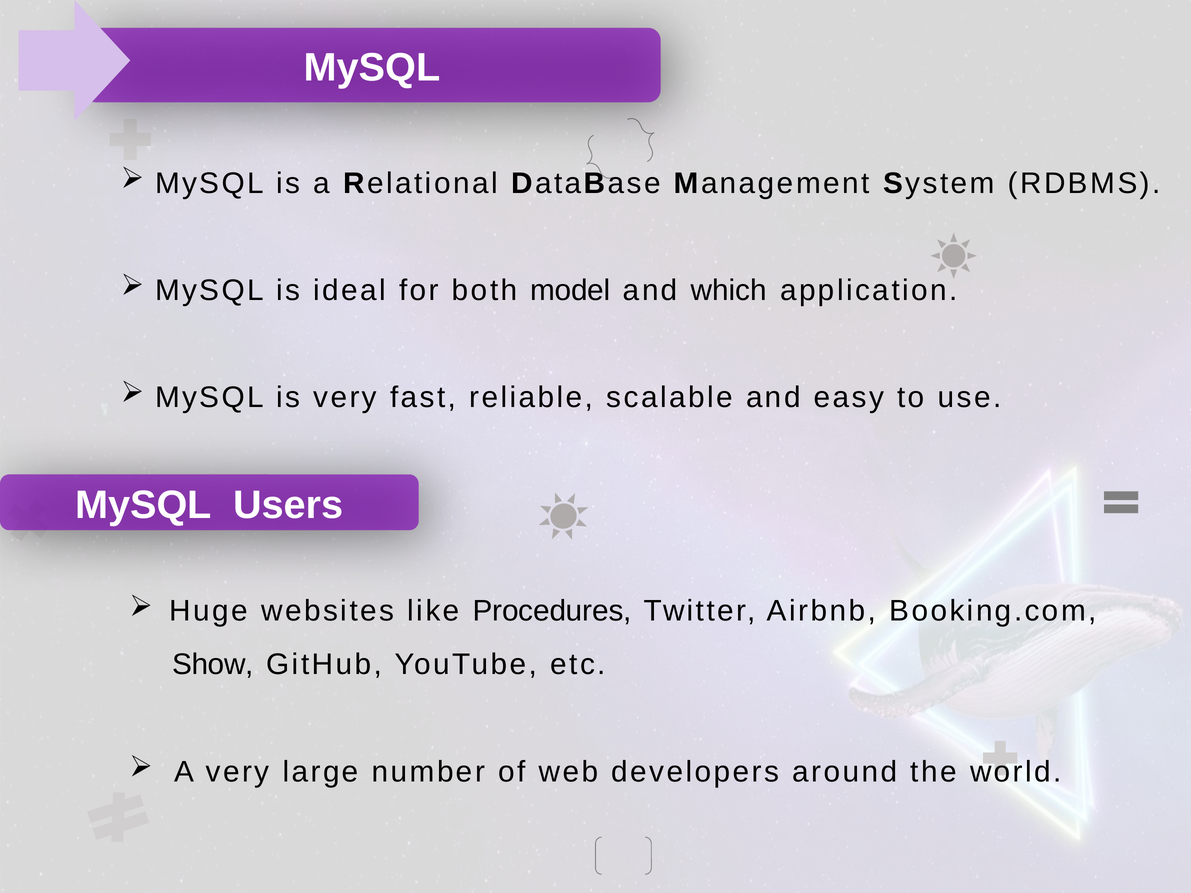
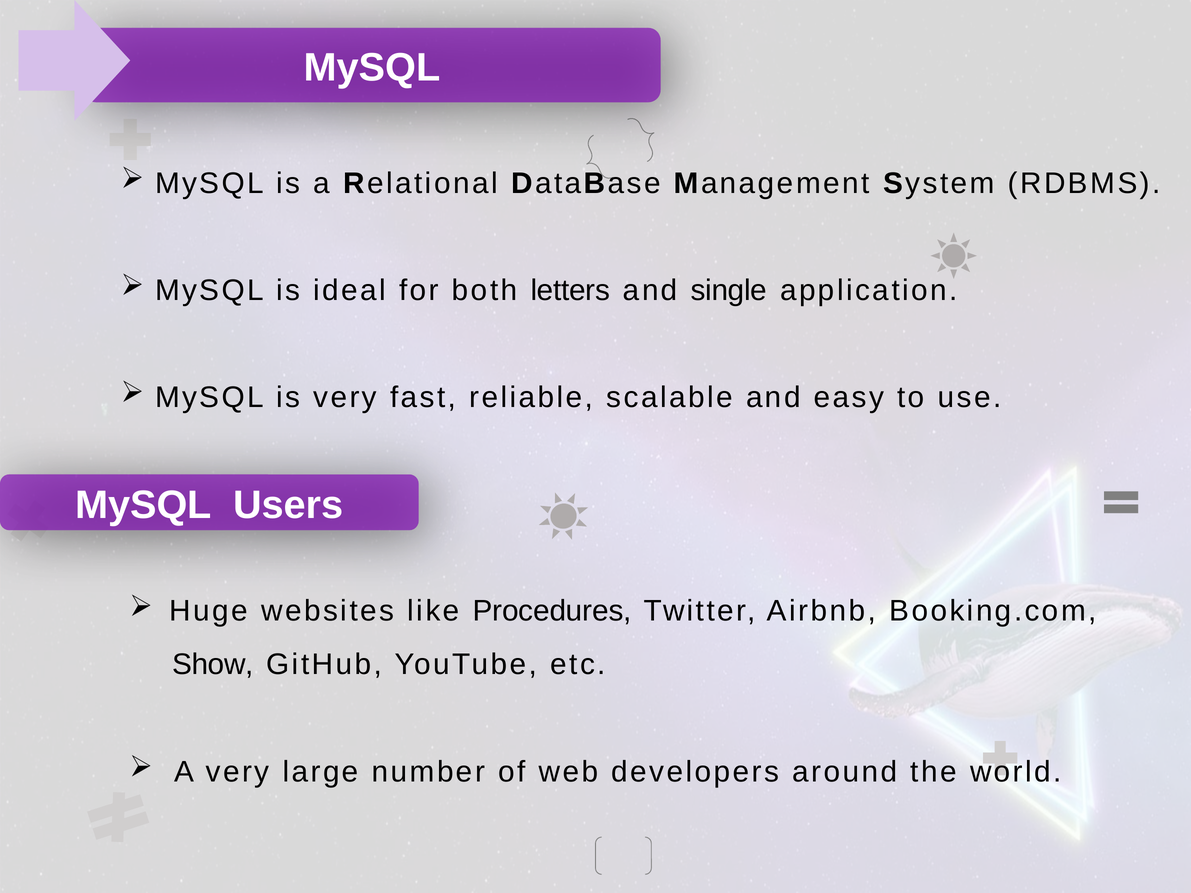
model: model -> letters (570, 290)
which: which -> single (729, 290)
